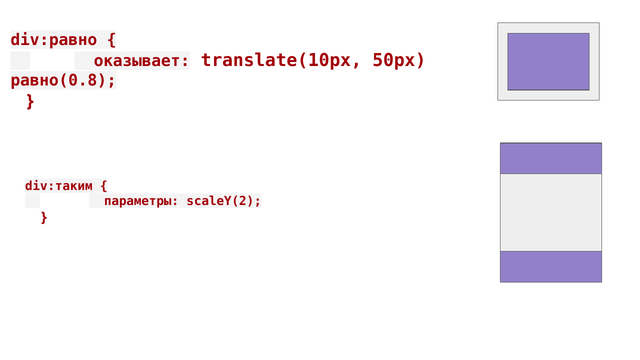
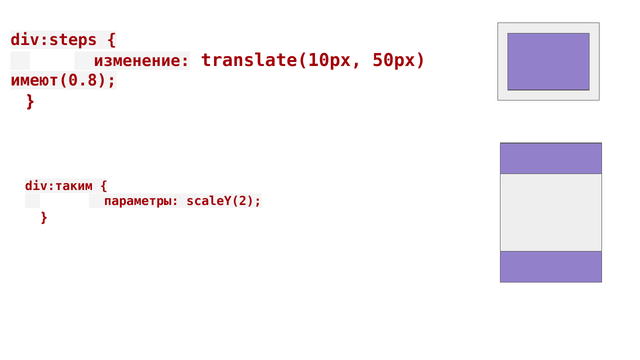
div:равно: div:равно -> div:steps (54, 40)
оказывает: оказывает -> изменение (142, 61)
равно(0.8: равно(0.8 -> имеют(0.8 (64, 80)
